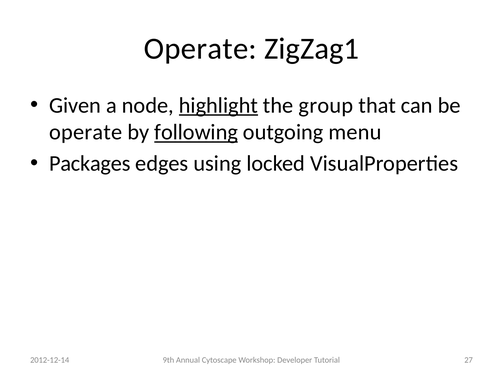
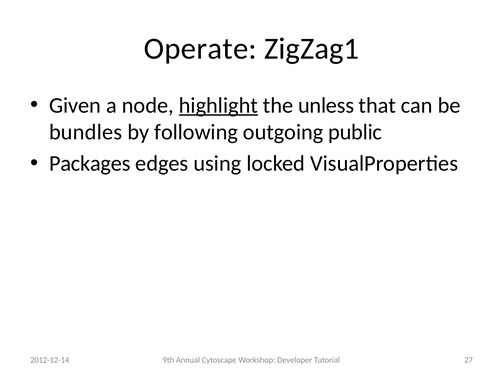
group: group -> unless (326, 106)
operate: operate -> bundles (86, 132)
following underline: present -> none (196, 132)
menu: menu -> public (355, 132)
